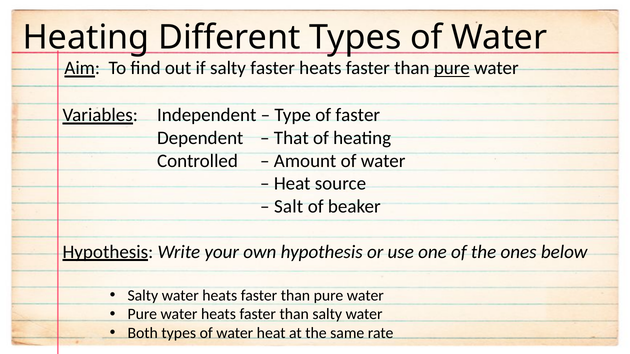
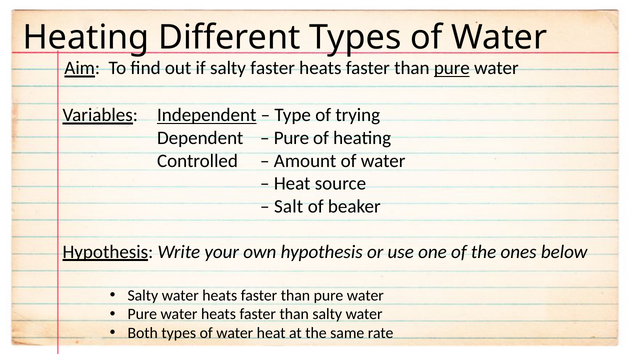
Independent underline: none -> present (207, 115)
of faster: faster -> trying (358, 115)
That: That -> Pure (291, 138)
